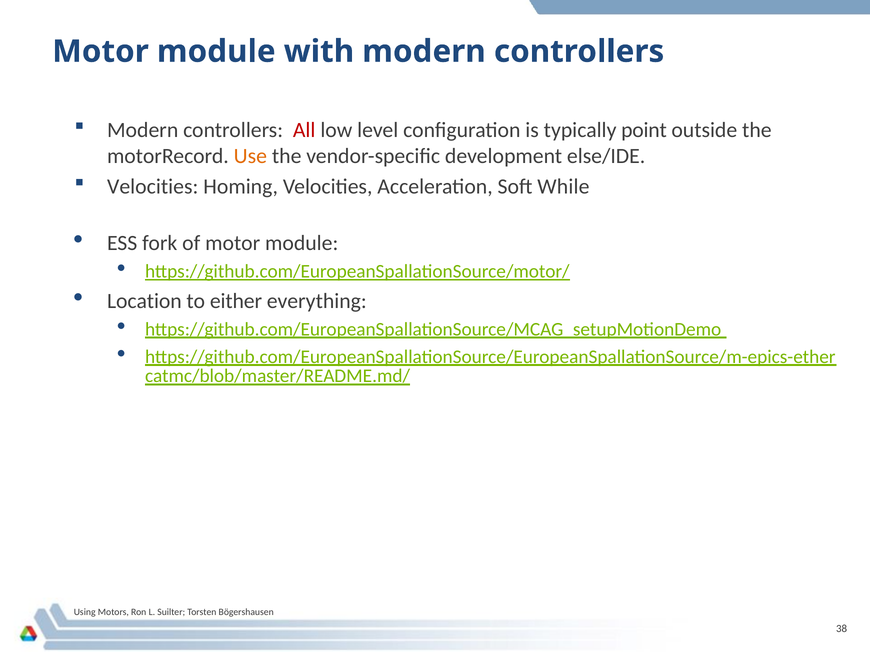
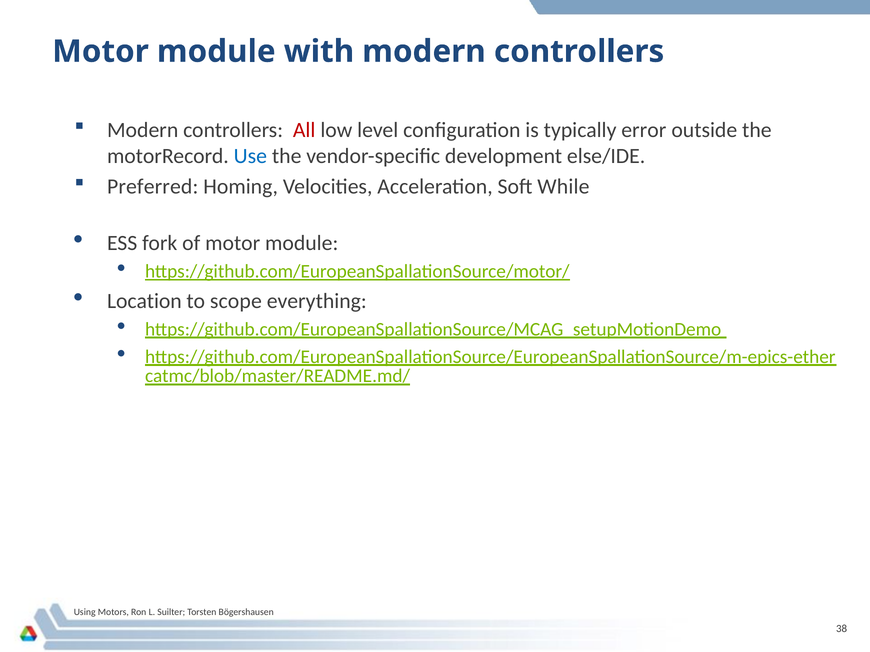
point: point -> error (644, 130)
Use colour: orange -> blue (250, 156)
Velocities: Velocities -> Preferred (153, 187)
either: either -> scope (236, 301)
